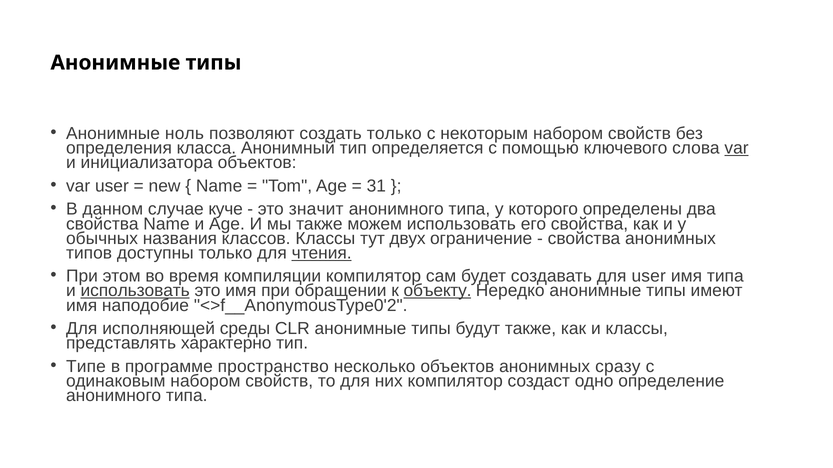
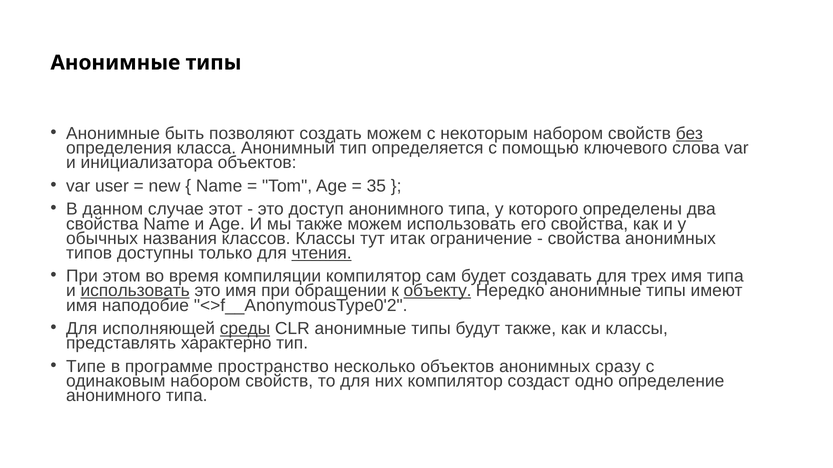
ноль: ноль -> быть (185, 134)
создать только: только -> можем (394, 134)
без underline: none -> present (689, 134)
var underline: present -> none (737, 148)
31: 31 -> 35 (376, 186)
куче: куче -> этот (226, 209)
значит: значит -> доступ (316, 209)
двух: двух -> итак (407, 239)
для user: user -> трех (649, 277)
среды underline: none -> present (245, 329)
